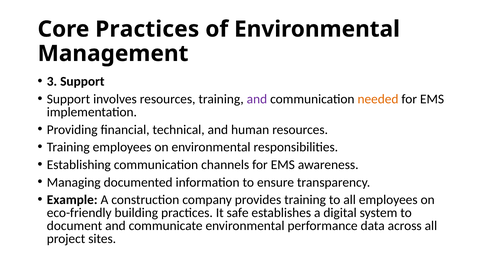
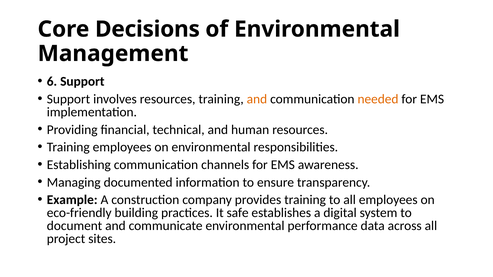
Core Practices: Practices -> Decisions (147, 29)
3: 3 -> 6 (52, 82)
and colour: purple -> orange (257, 99)
